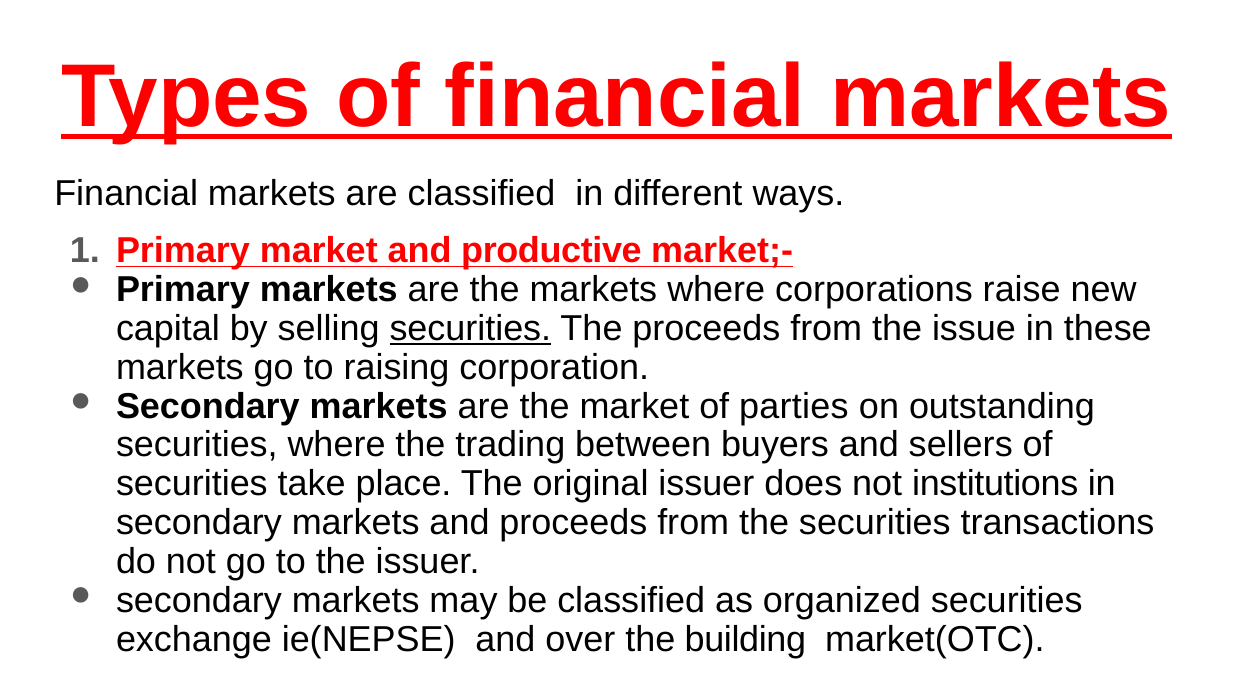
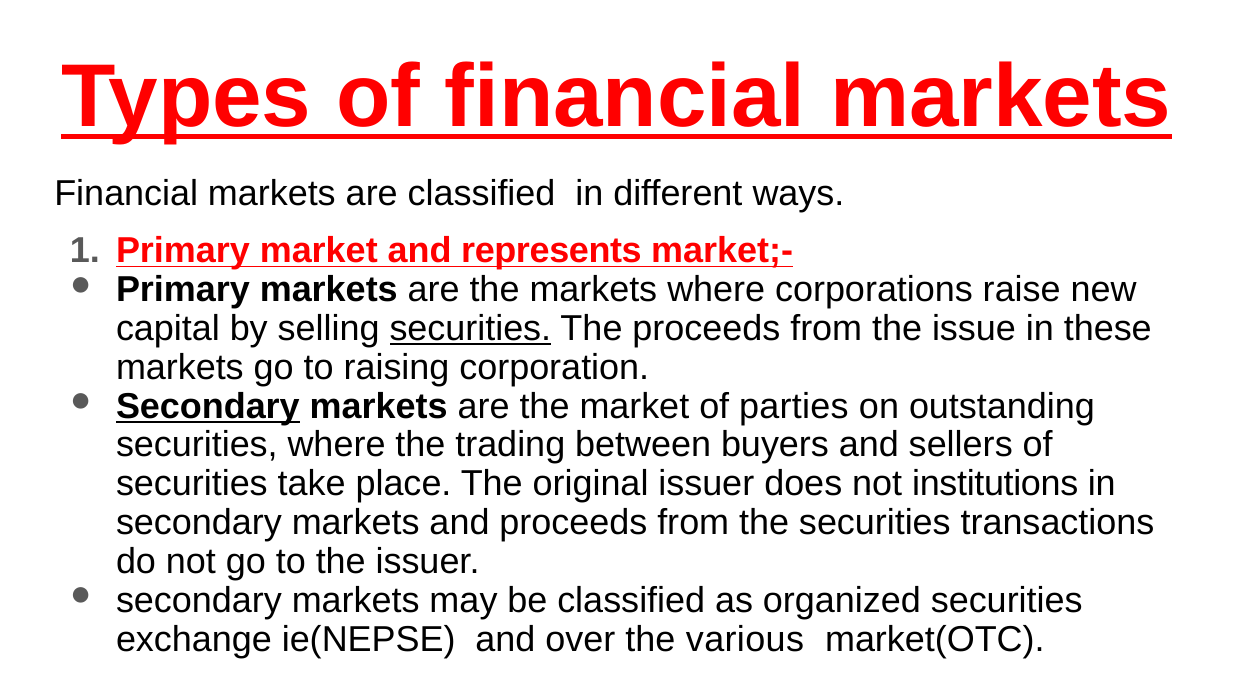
productive: productive -> represents (551, 251)
Secondary underline: none -> present (208, 406)
building: building -> various (745, 639)
